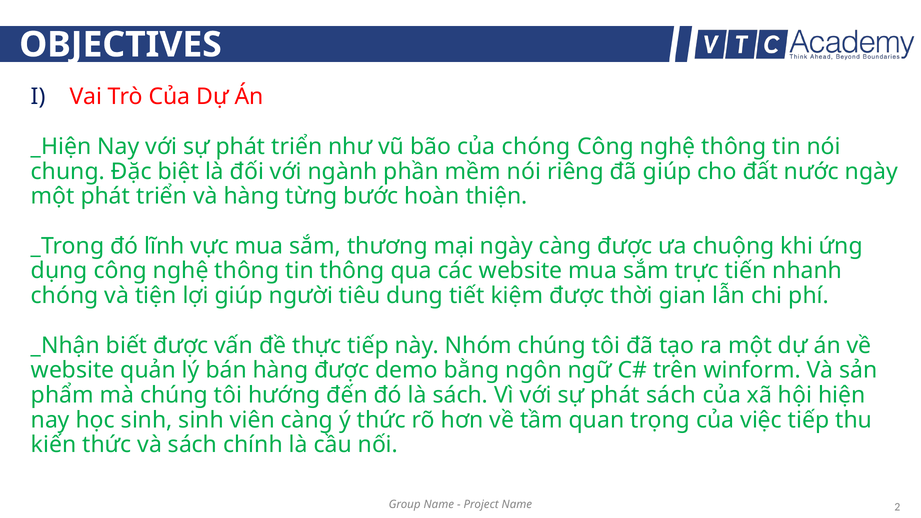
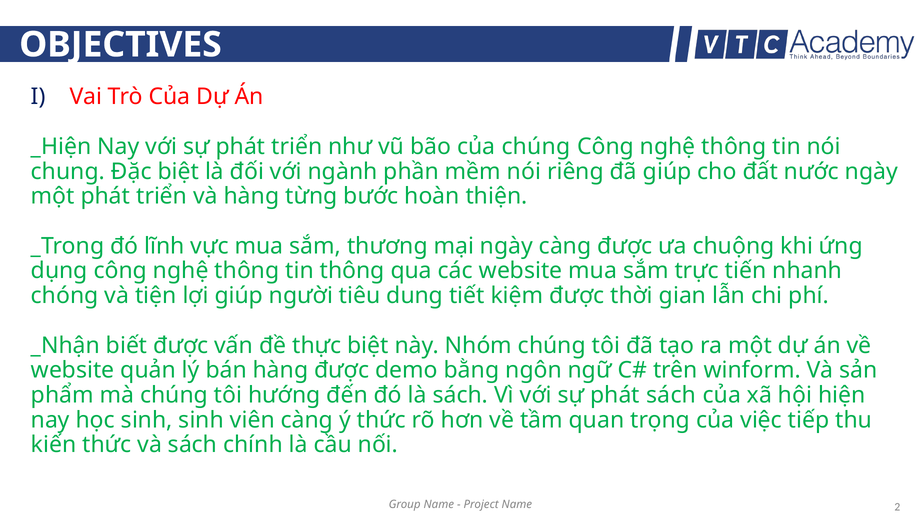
của chóng: chóng -> chúng (536, 147)
thực tiếp: tiếp -> biệt (368, 345)
